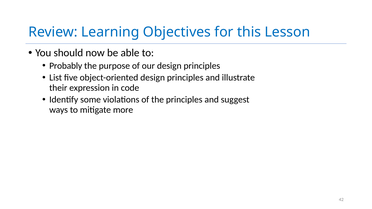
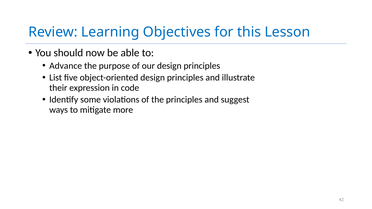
Probably: Probably -> Advance (66, 66)
